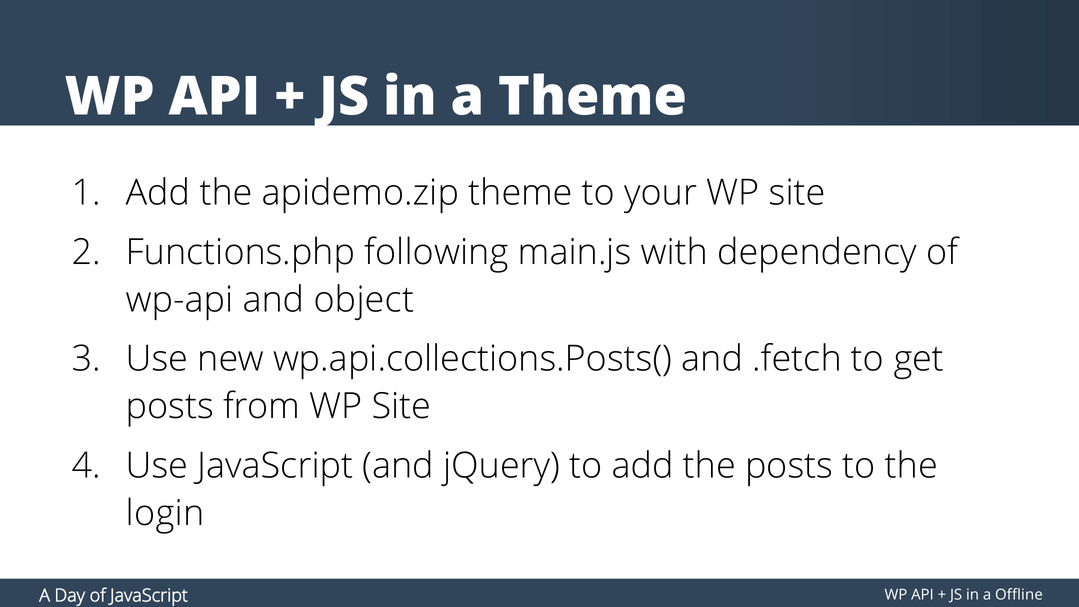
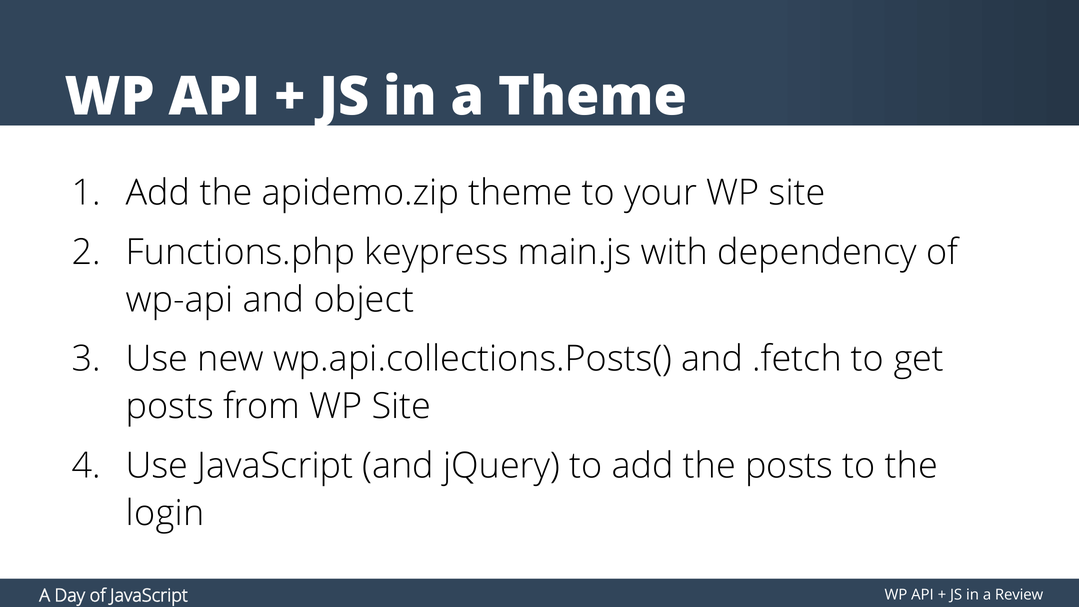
following: following -> keypress (436, 252)
Offline: Offline -> Review (1019, 595)
